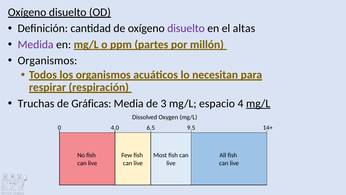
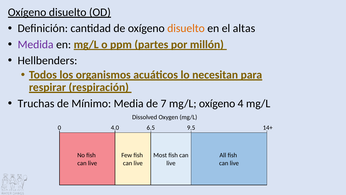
disuelto colour: purple -> orange (186, 28)
Organismos: Organismos -> Hellbenders (47, 60)
Gráficas: Gráficas -> Mínimo (91, 103)
3: 3 -> 7 (163, 103)
mg/L espacio: espacio -> oxígeno (217, 103)
mg/L underline: present -> none (258, 103)
